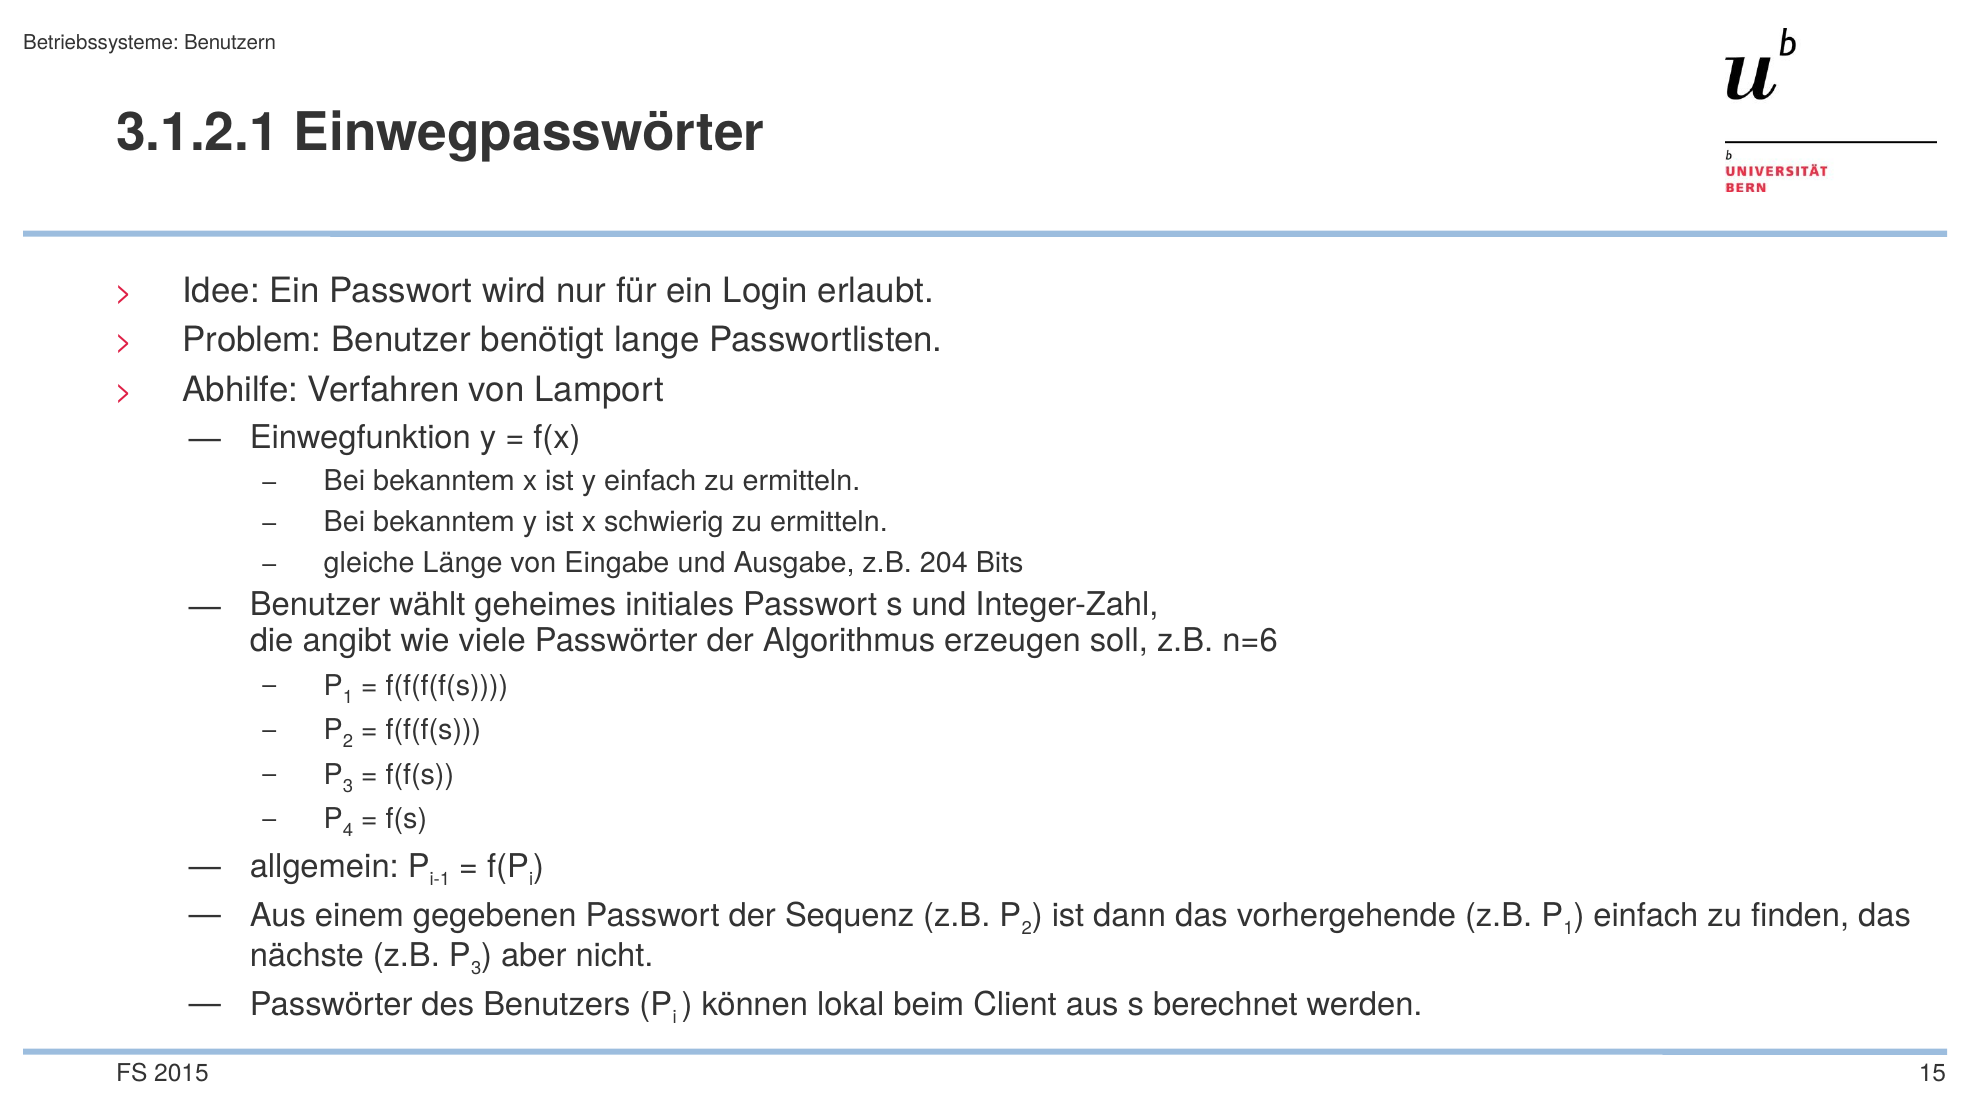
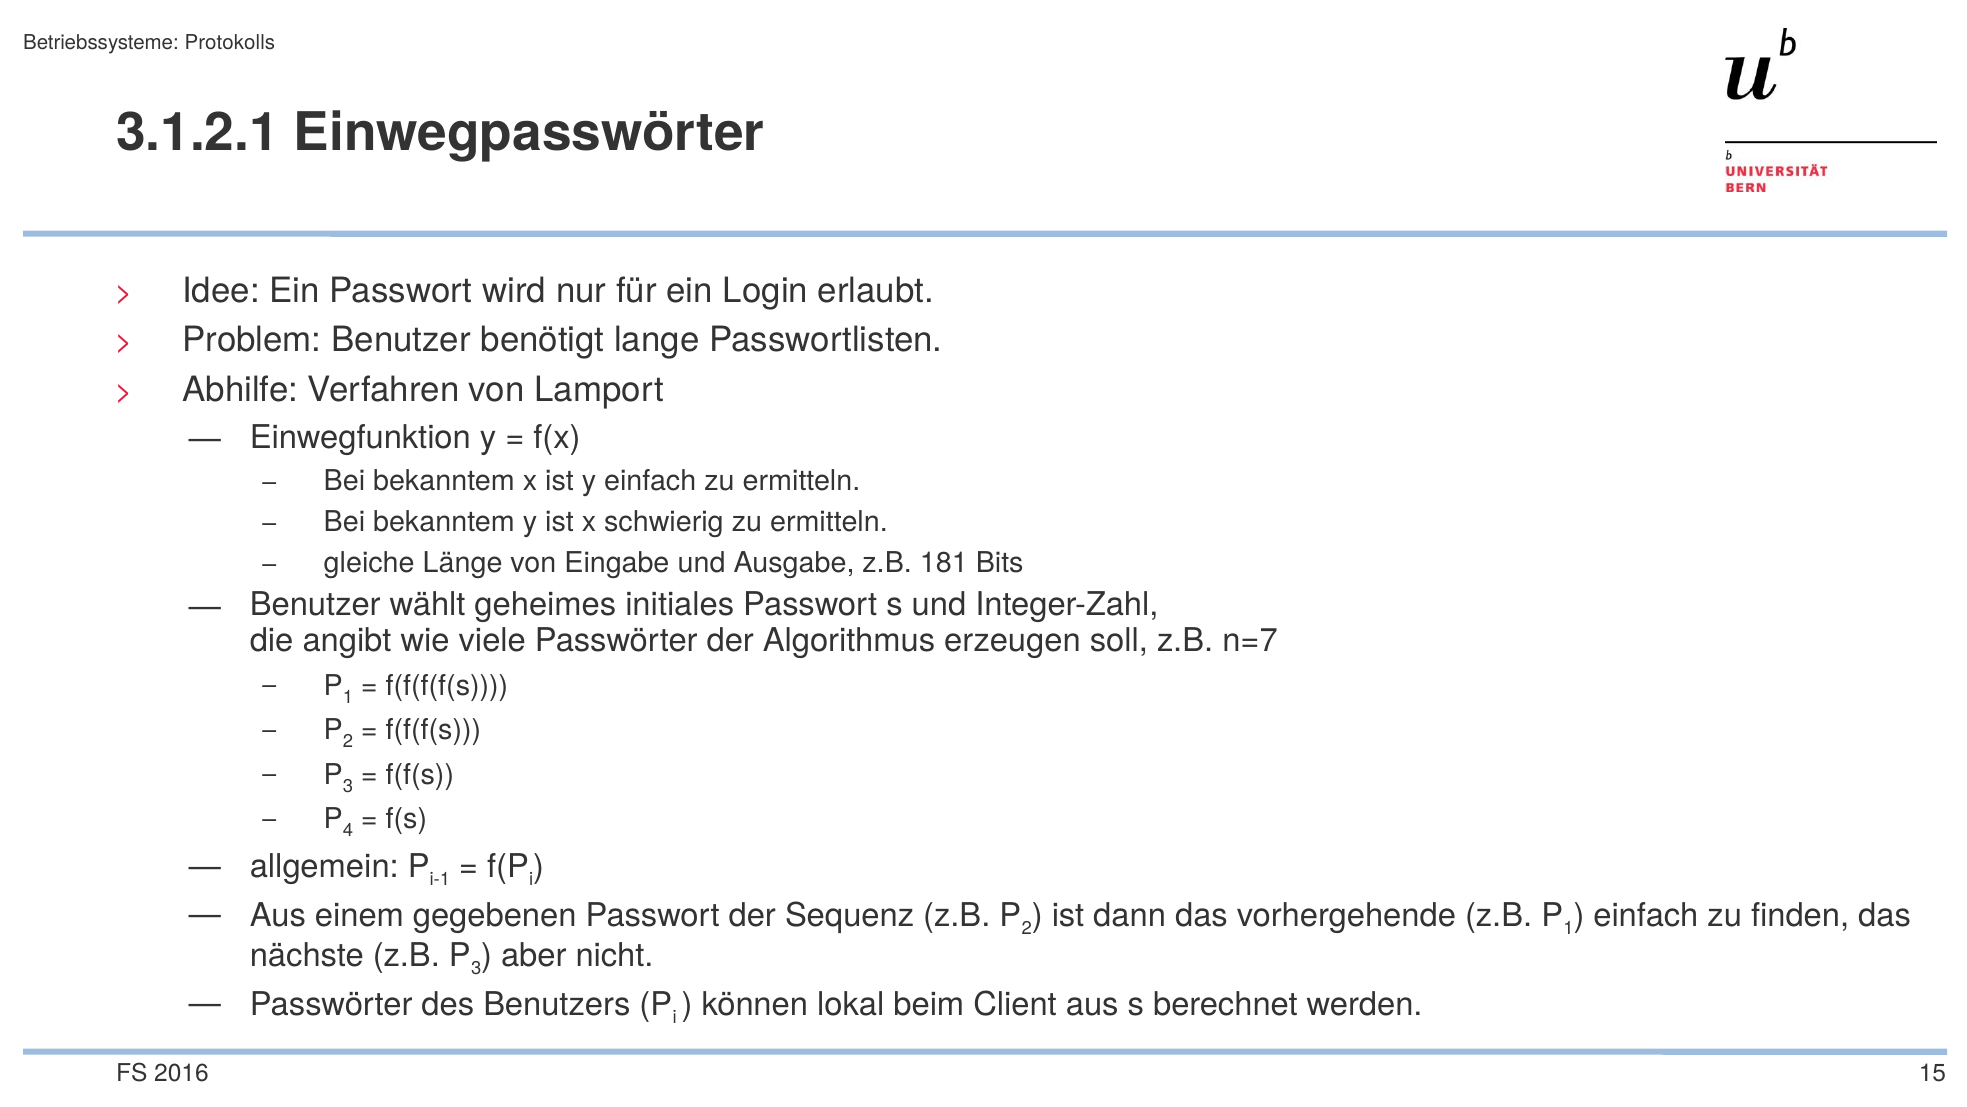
Benutzern: Benutzern -> Protokolls (230, 43)
204: 204 -> 181 (944, 562)
n=6: n=6 -> n=7 (1250, 640)
2015: 2015 -> 2016 (181, 1073)
